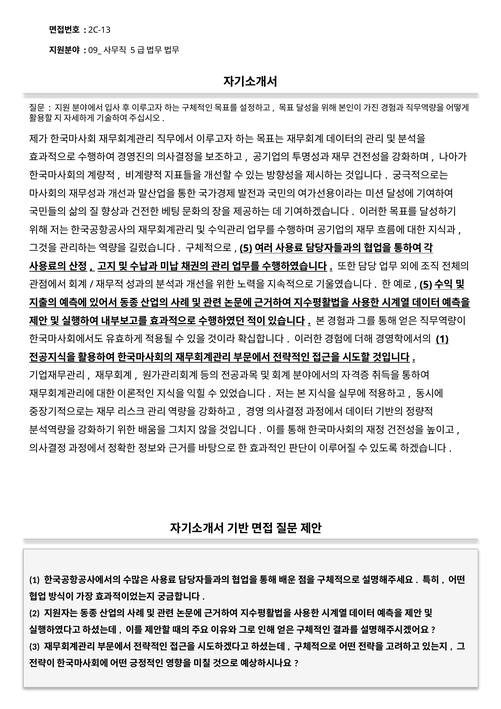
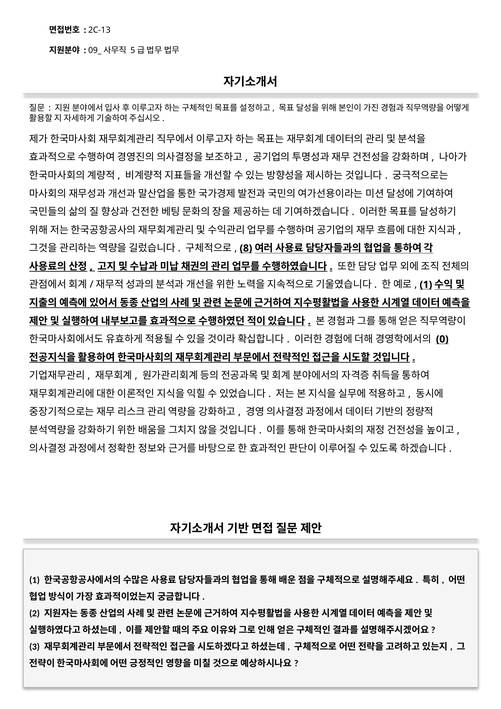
5: 5 -> 8 (246, 248)
5: 5 -> 1 (426, 284)
1: 1 -> 0 (442, 339)
